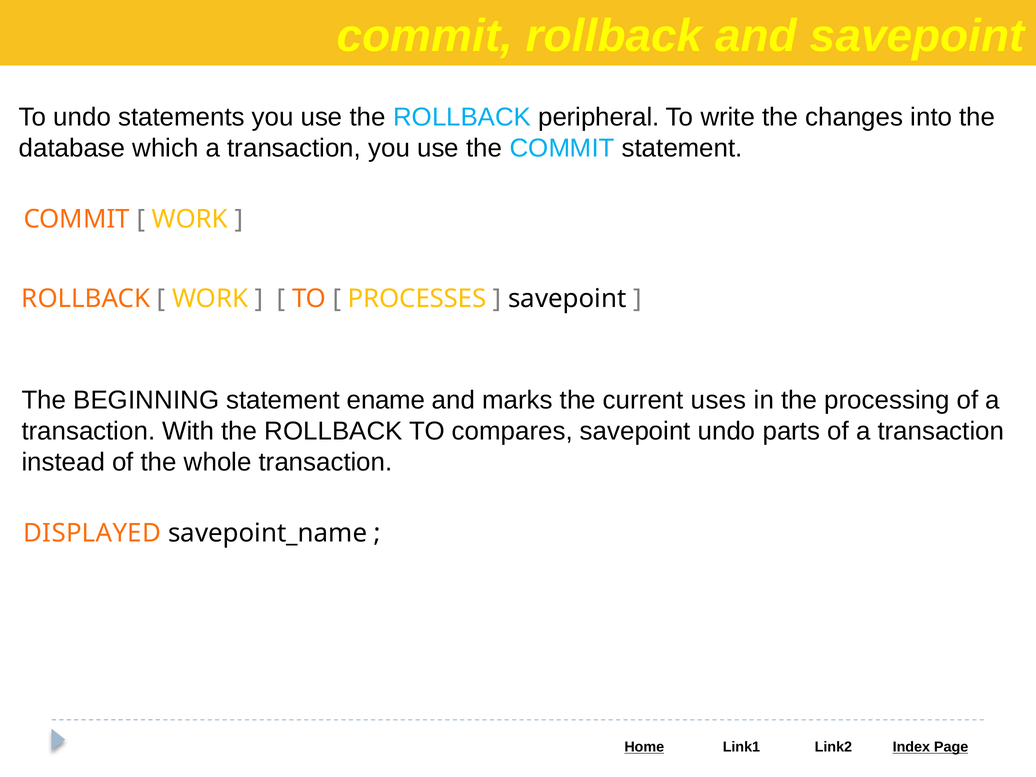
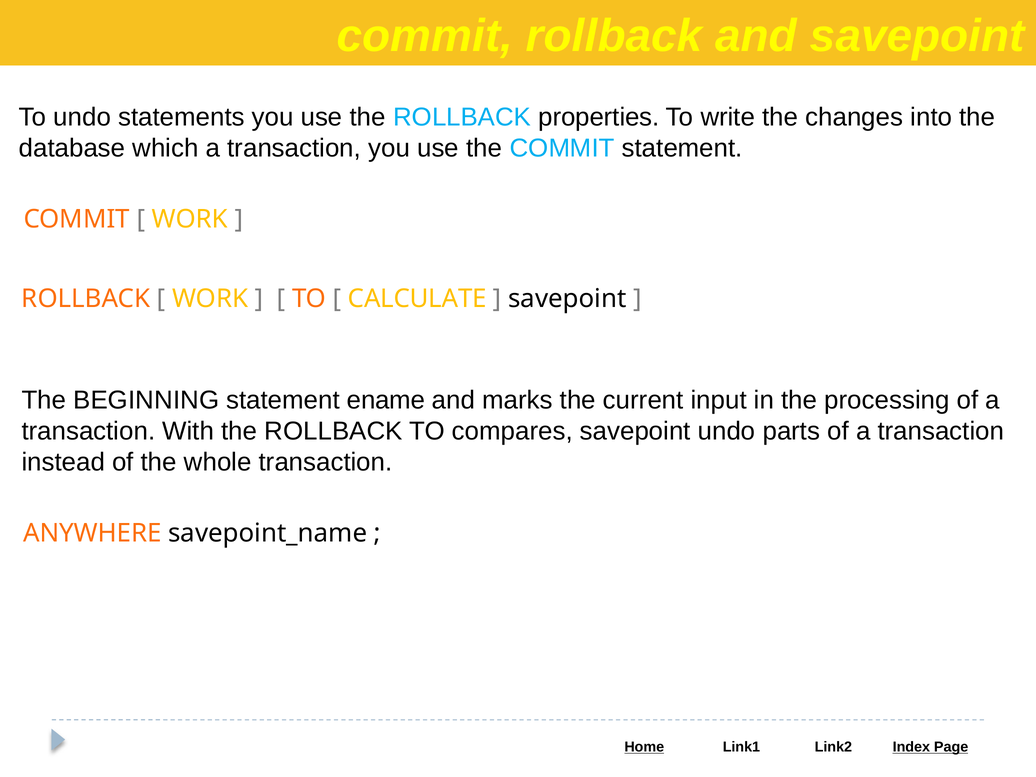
peripheral: peripheral -> properties (599, 117)
PROCESSES: PROCESSES -> CALCULATE (417, 299)
uses: uses -> input (719, 400)
DISPLAYED: DISPLAYED -> ANYWHERE (92, 533)
